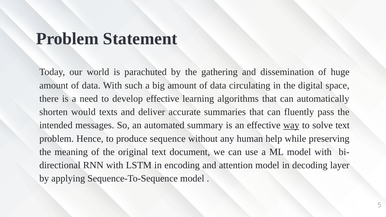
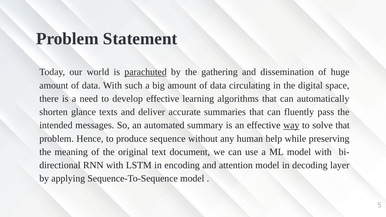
parachuted underline: none -> present (146, 72)
would: would -> glance (84, 112)
solve text: text -> that (343, 125)
